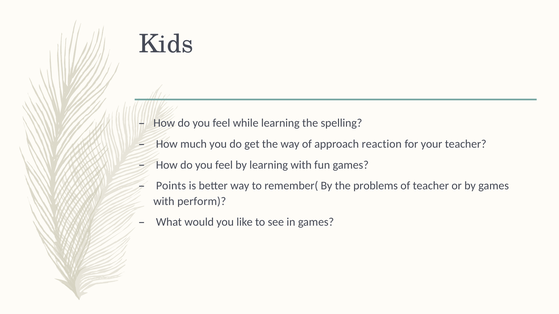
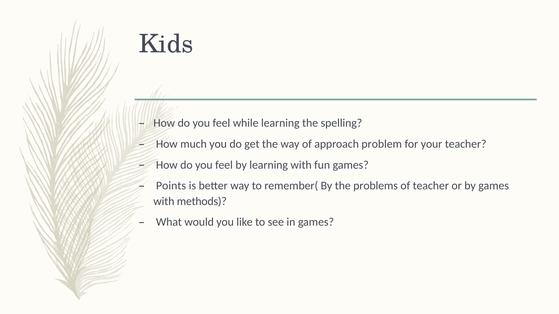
reaction: reaction -> problem (382, 144)
perform: perform -> methods (202, 202)
